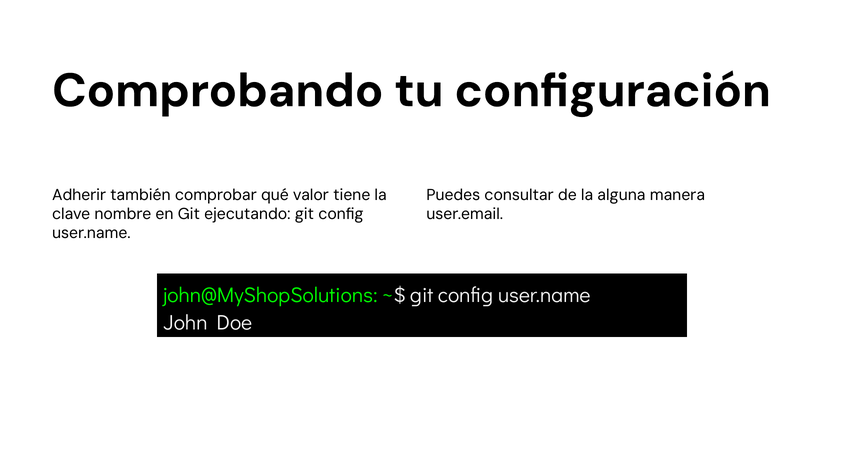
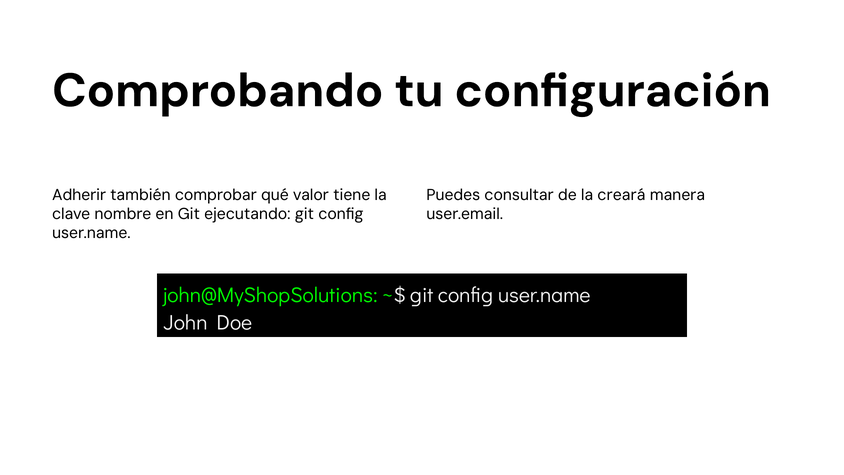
alguna: alguna -> creará (621, 195)
